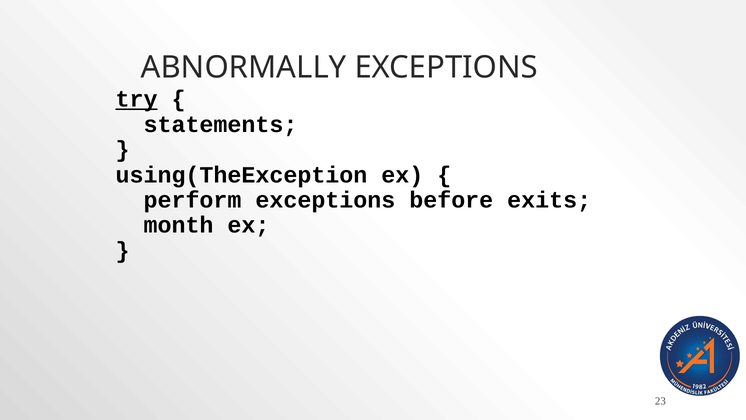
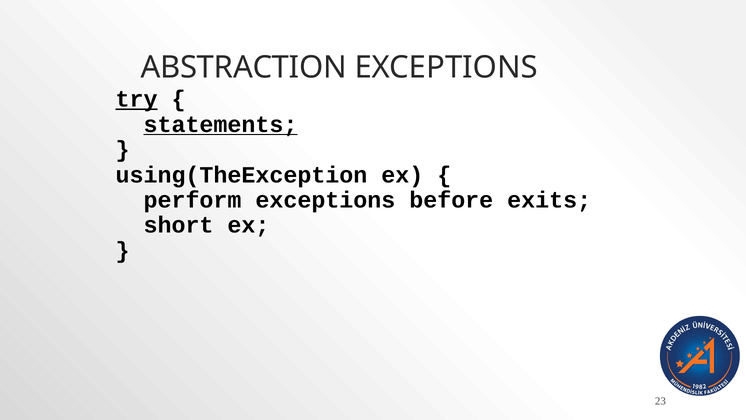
ABNORMALLY: ABNORMALLY -> ABSTRACTION (244, 68)
statements underline: none -> present (220, 124)
month: month -> short (179, 225)
